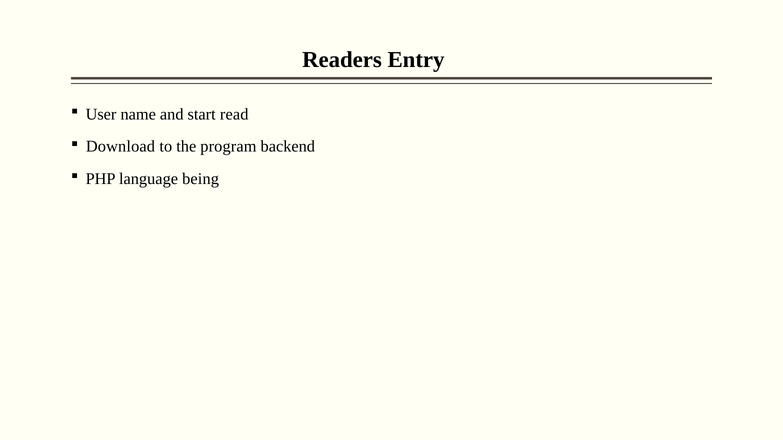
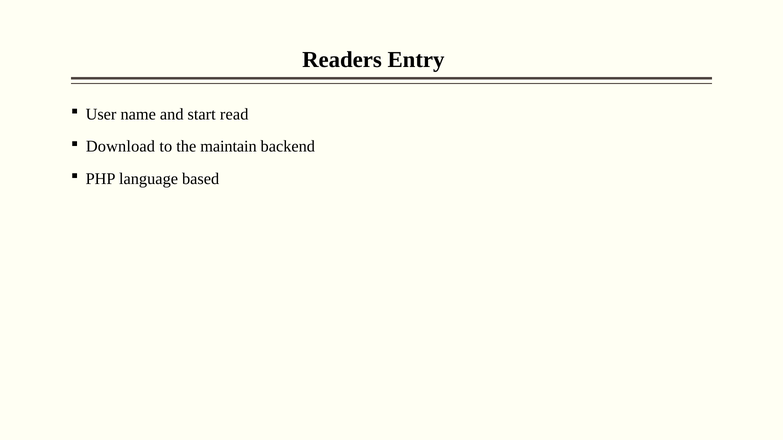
program: program -> maintain (229, 147)
being: being -> based (201, 179)
